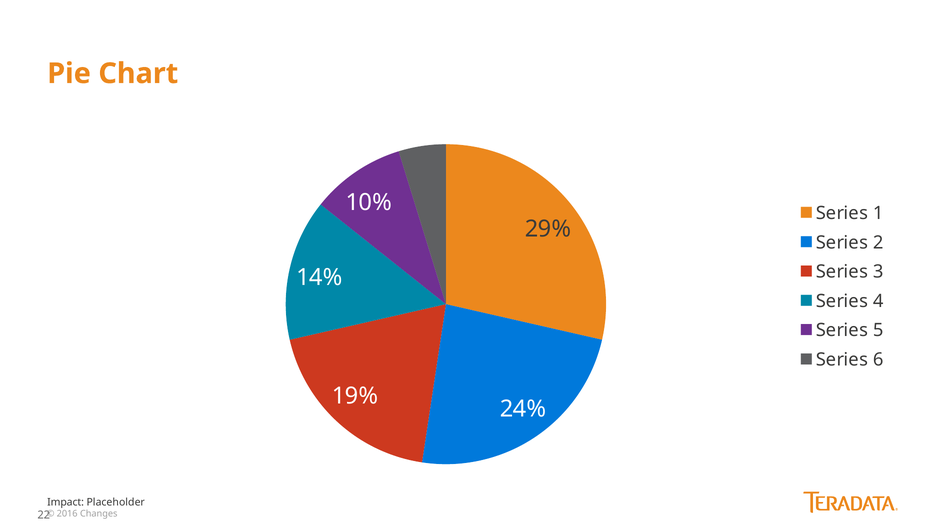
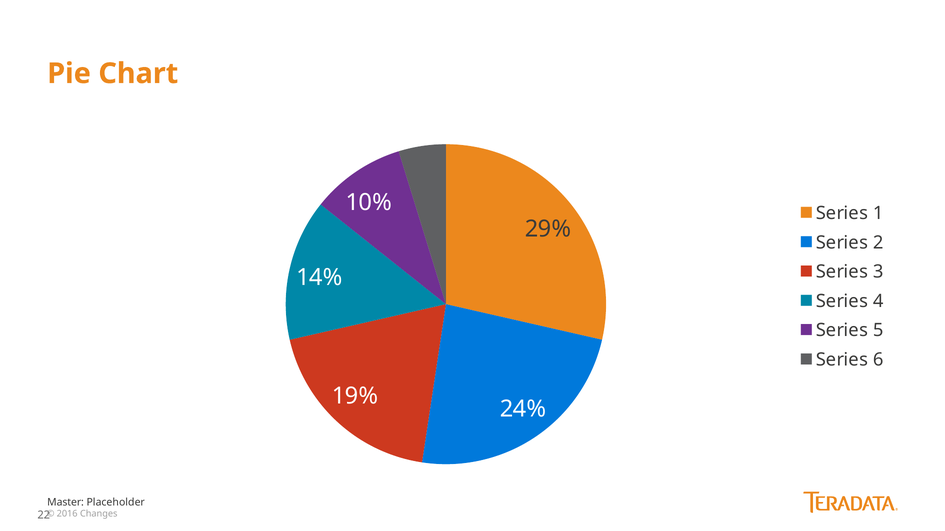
Impact: Impact -> Master (66, 503)
